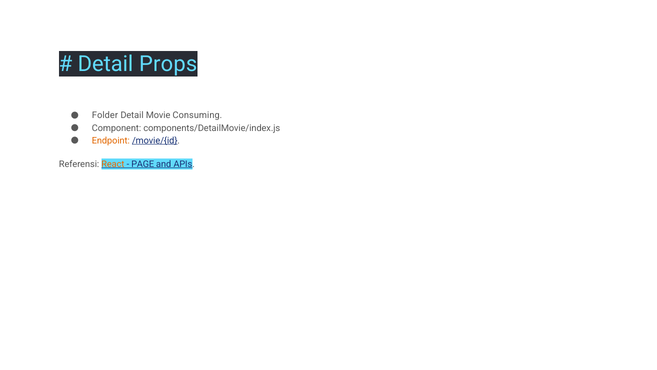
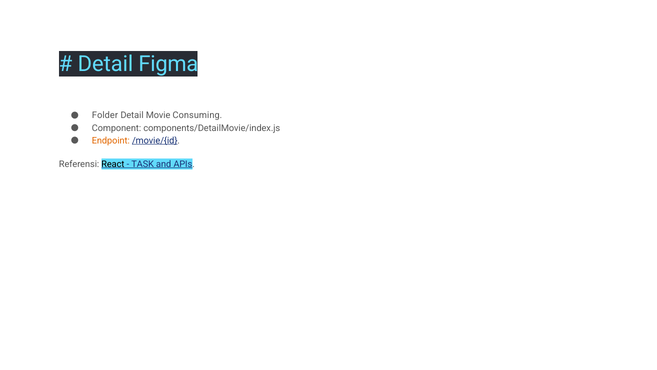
Props: Props -> Figma (168, 64)
React colour: orange -> black (113, 164)
PAGE: PAGE -> TASK (143, 164)
